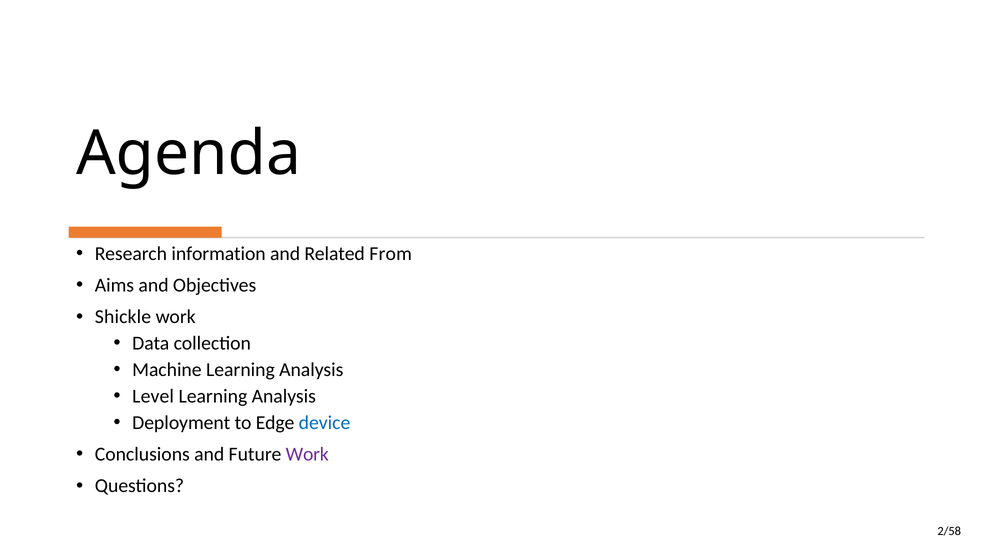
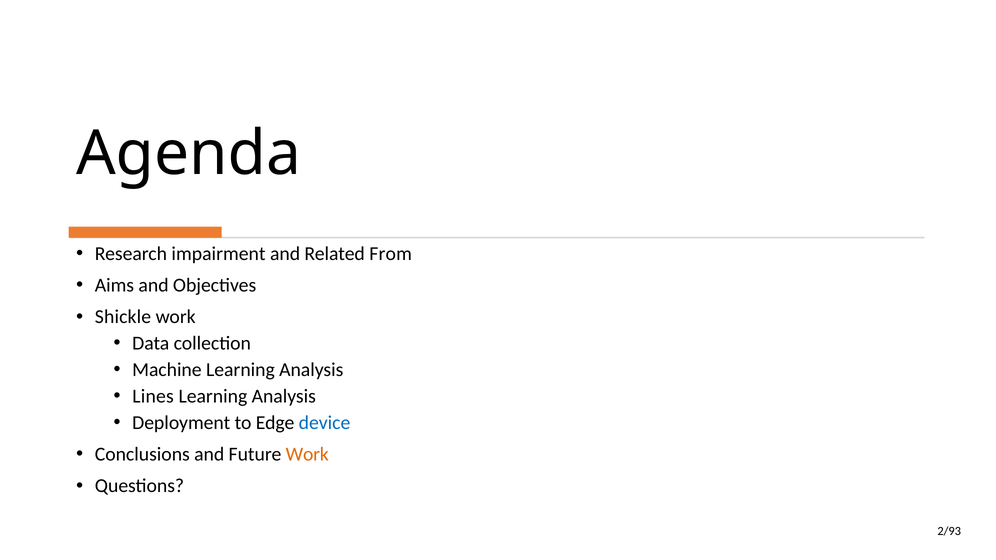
information: information -> impairment (219, 254)
Level: Level -> Lines (153, 396)
Work colour: purple -> orange (307, 454)
2/58: 2/58 -> 2/93 (949, 531)
